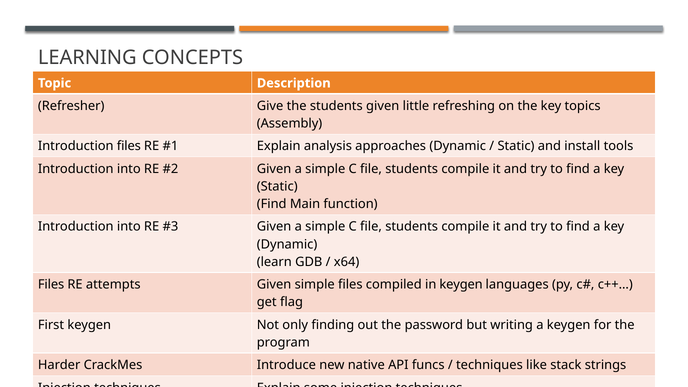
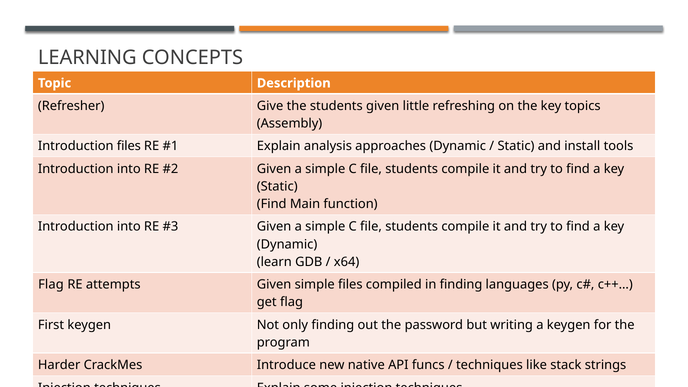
Files: Files -> Flag (51, 285)
in keygen: keygen -> finding (461, 285)
